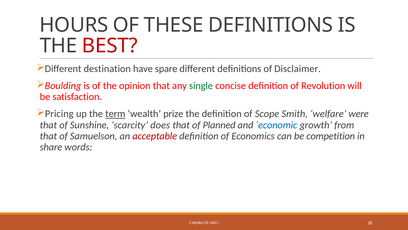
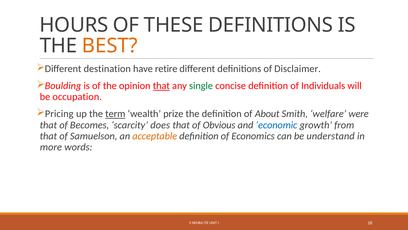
BEST colour: red -> orange (110, 46)
spare: spare -> retire (166, 69)
that underline: none -> present (161, 86)
Revolution: Revolution -> Individuals (323, 86)
satisfaction: satisfaction -> occupation (77, 97)
Scope: Scope -> About (267, 114)
Sunshine: Sunshine -> Becomes (90, 125)
Planned: Planned -> Obvious (219, 125)
acceptable colour: red -> orange (155, 136)
competition: competition -> understand (331, 136)
share: share -> more (51, 147)
